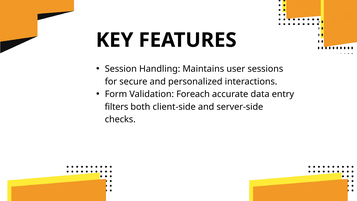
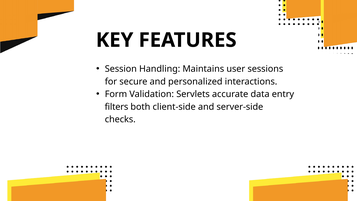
Foreach: Foreach -> Servlets (193, 94)
